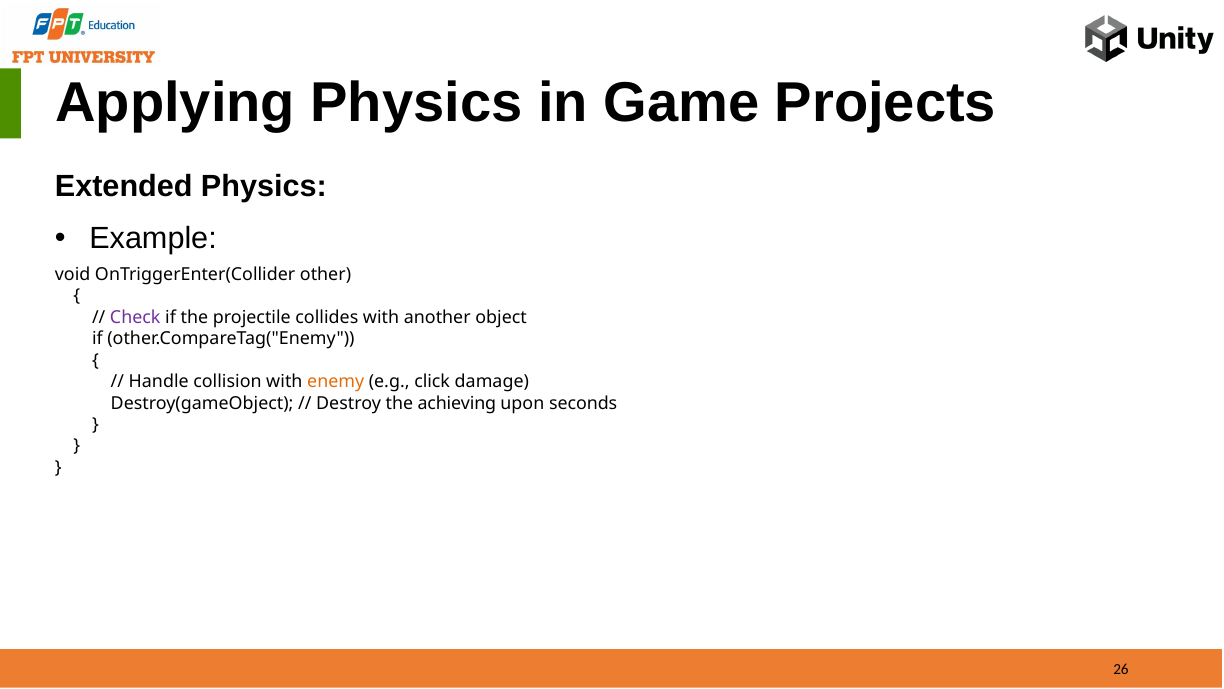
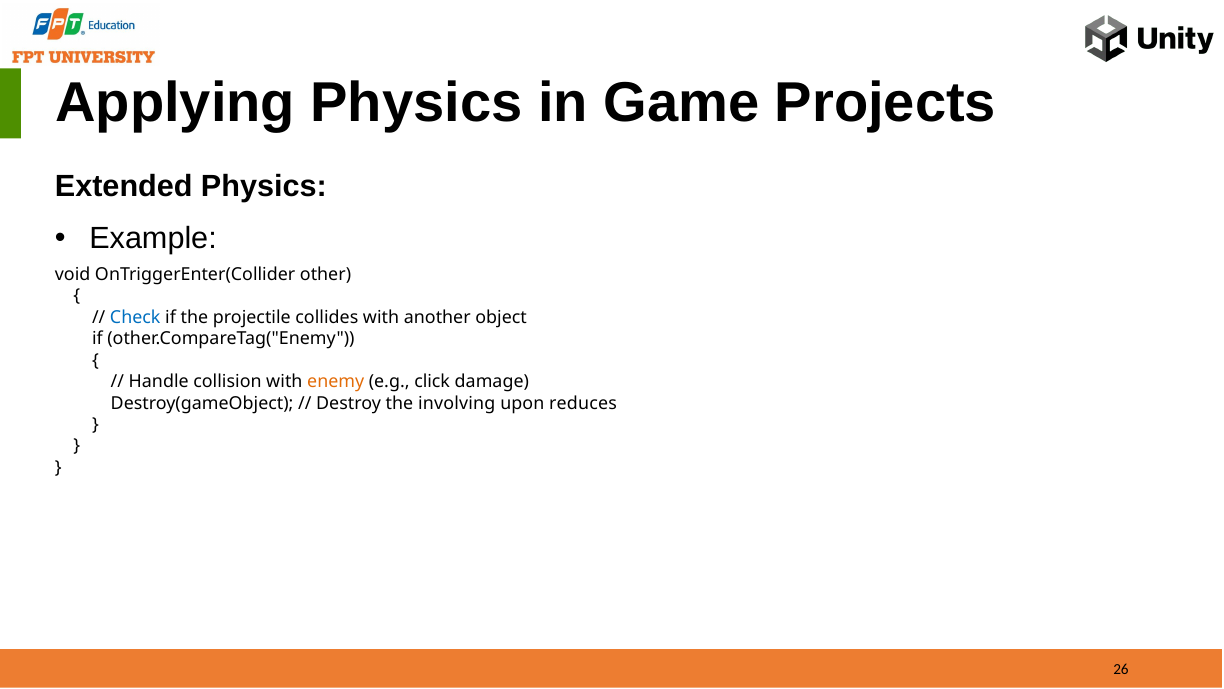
Check colour: purple -> blue (135, 317)
achieving: achieving -> involving (457, 403)
seconds: seconds -> reduces (583, 403)
